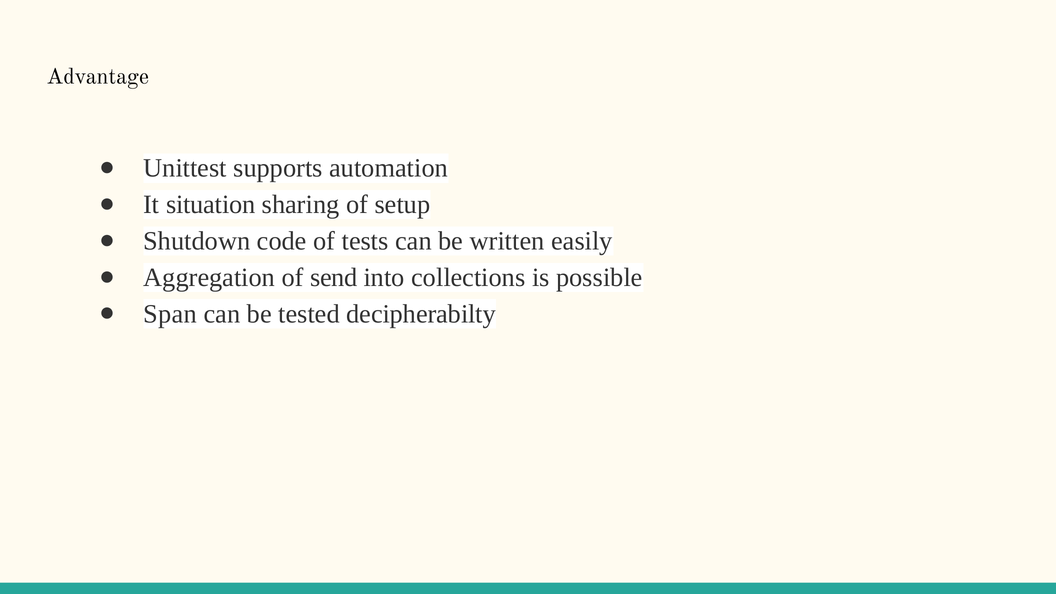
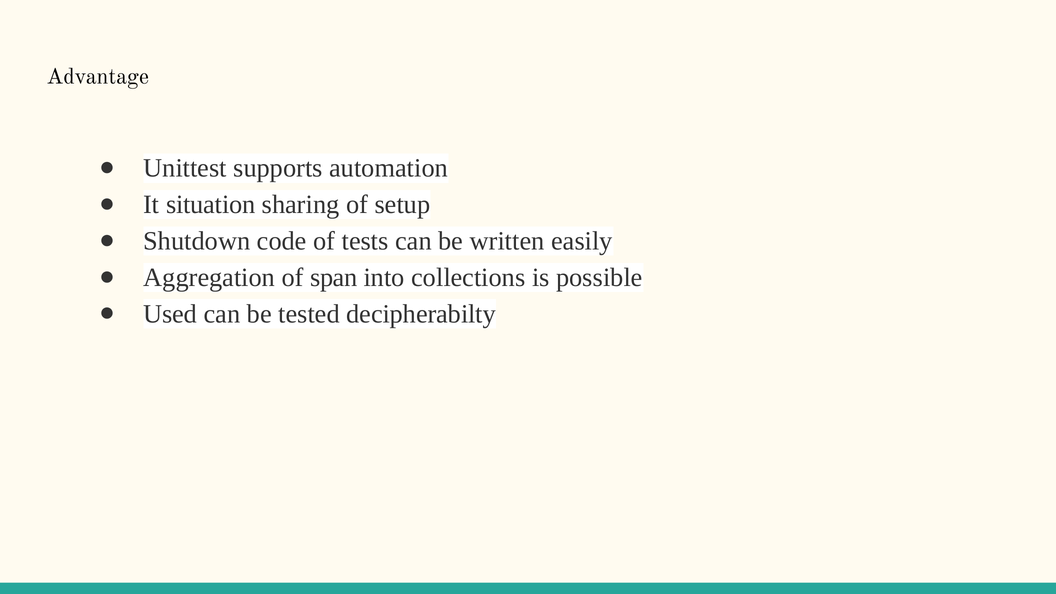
send: send -> span (334, 278)
Span: Span -> Used (170, 314)
